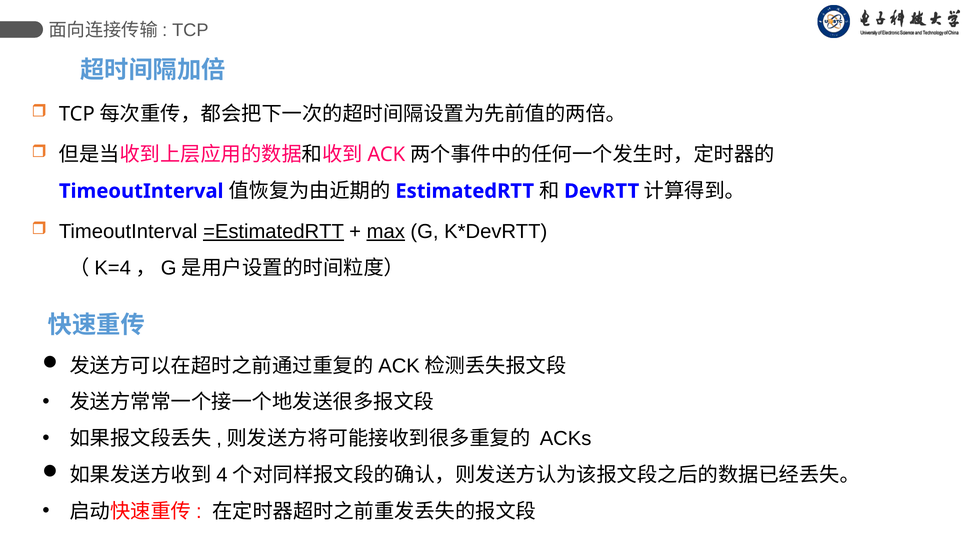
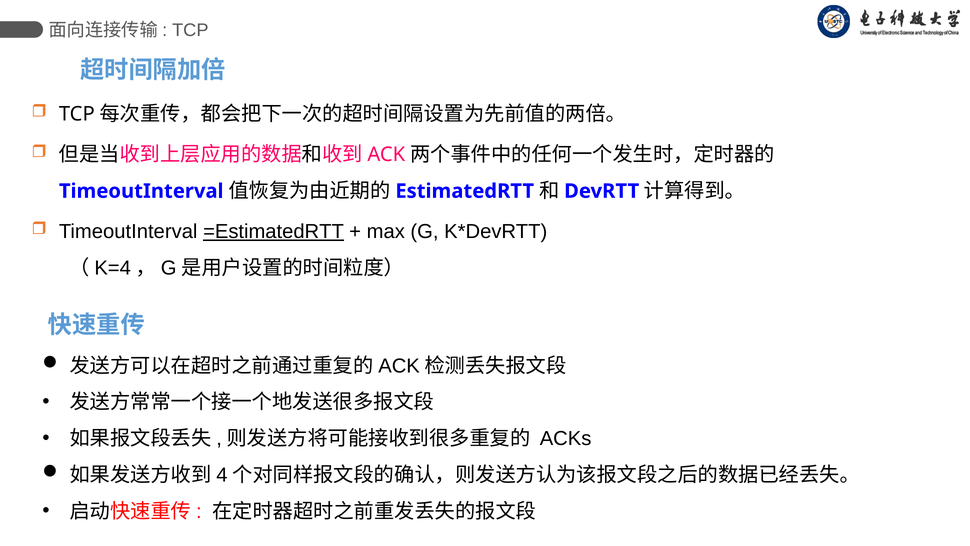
max underline: present -> none (386, 231)
